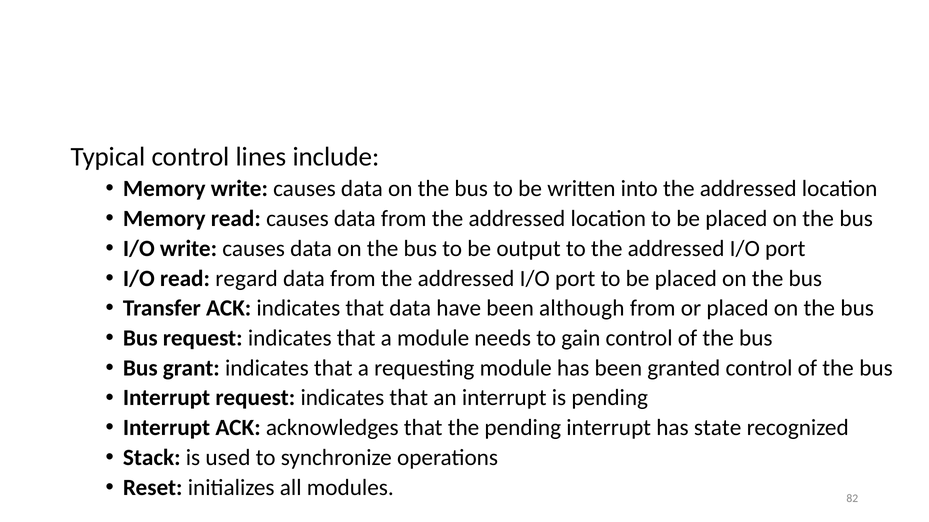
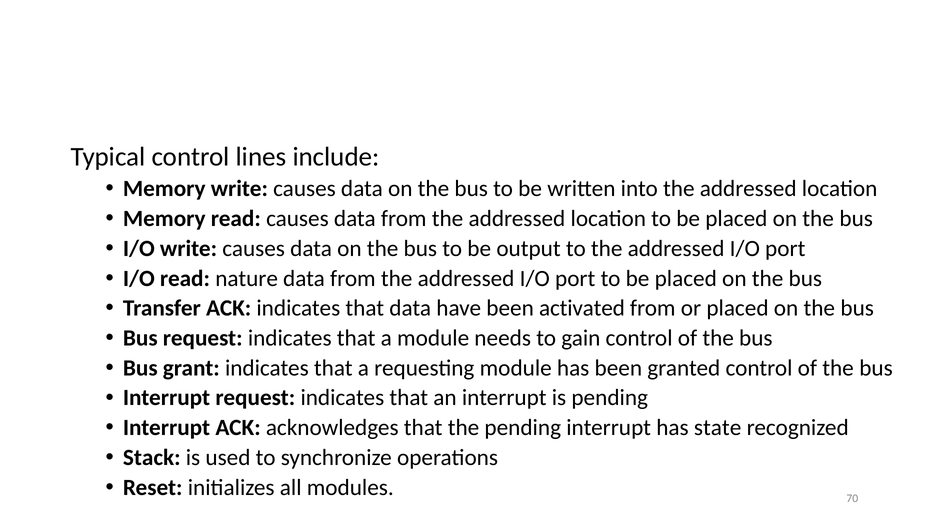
regard: regard -> nature (247, 279)
although: although -> activated (582, 309)
82: 82 -> 70 (852, 499)
